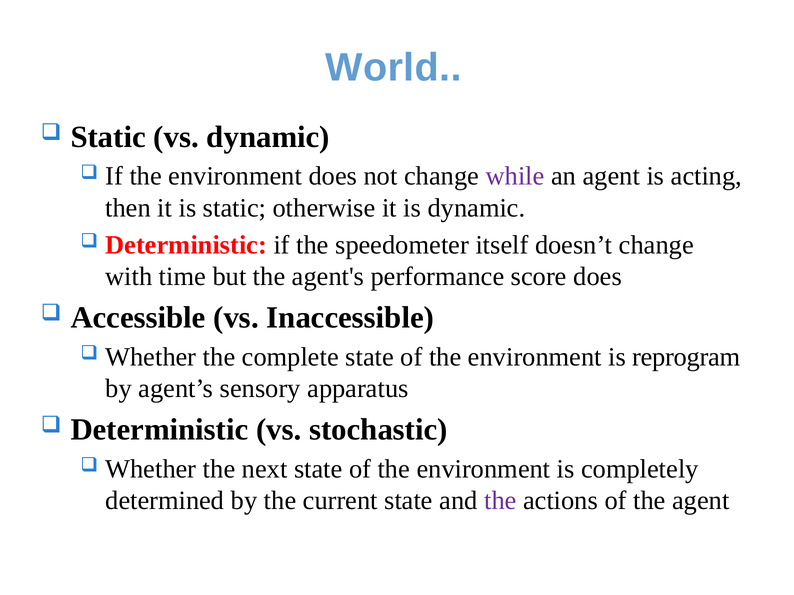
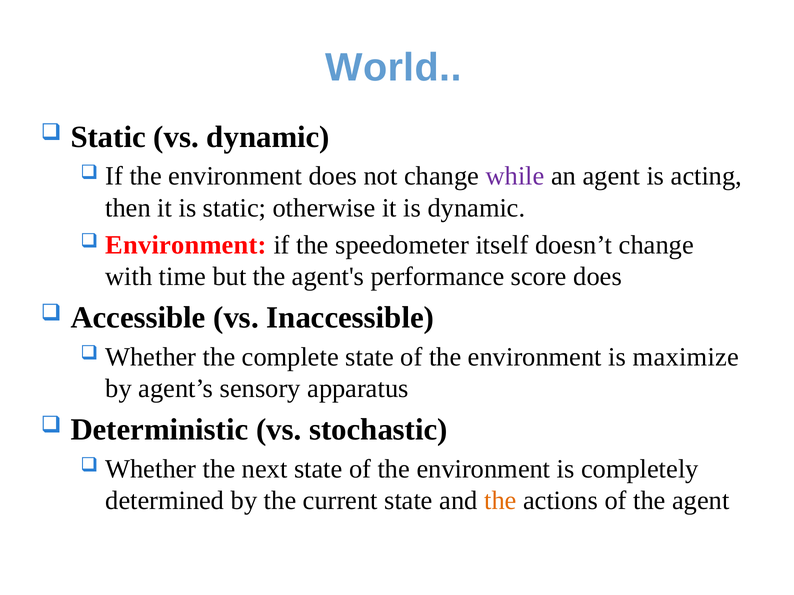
Deterministic: Deterministic -> Environment (186, 245)
reprogram: reprogram -> maximize (686, 357)
the colour: purple -> orange (500, 501)
